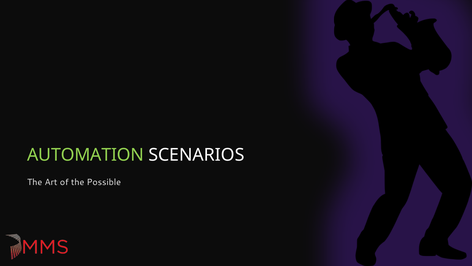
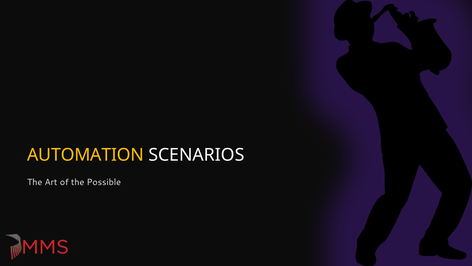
AUTOMATION colour: light green -> yellow (86, 155)
